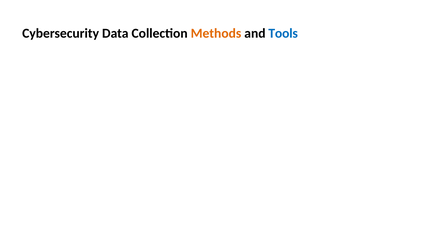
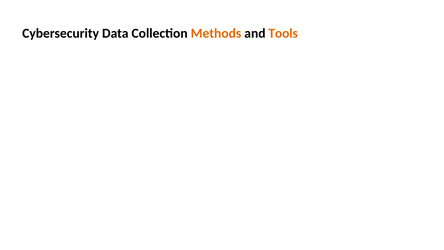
Tools colour: blue -> orange (283, 33)
